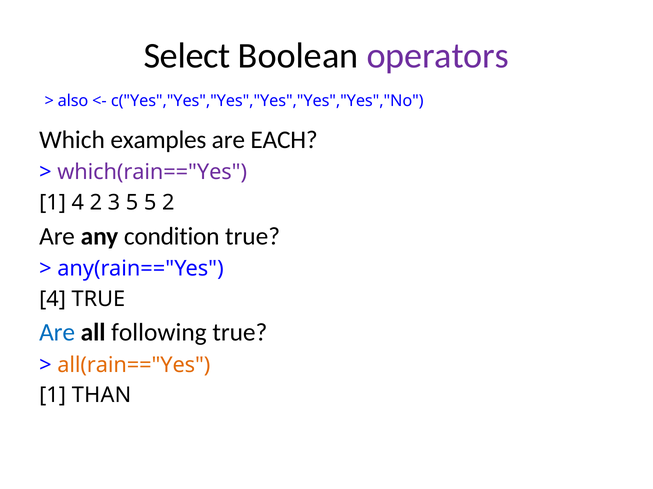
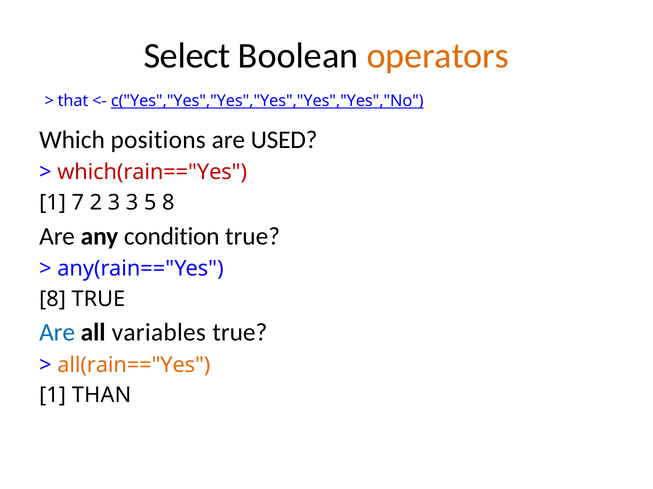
operators colour: purple -> orange (438, 56)
also: also -> that (73, 101)
c("Yes","Yes","Yes","Yes","Yes","Yes","No underline: none -> present (267, 101)
examples: examples -> positions (158, 140)
EACH: EACH -> USED (284, 140)
which(rain=="Yes colour: purple -> red (152, 172)
1 4: 4 -> 7 (78, 203)
3 5: 5 -> 3 (132, 203)
5 2: 2 -> 8 (168, 203)
4: 4 -> 8 (53, 299)
following: following -> variables (159, 333)
